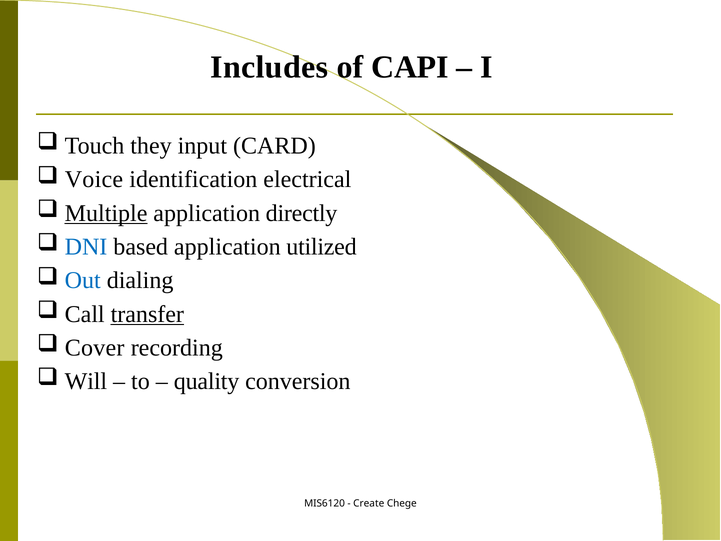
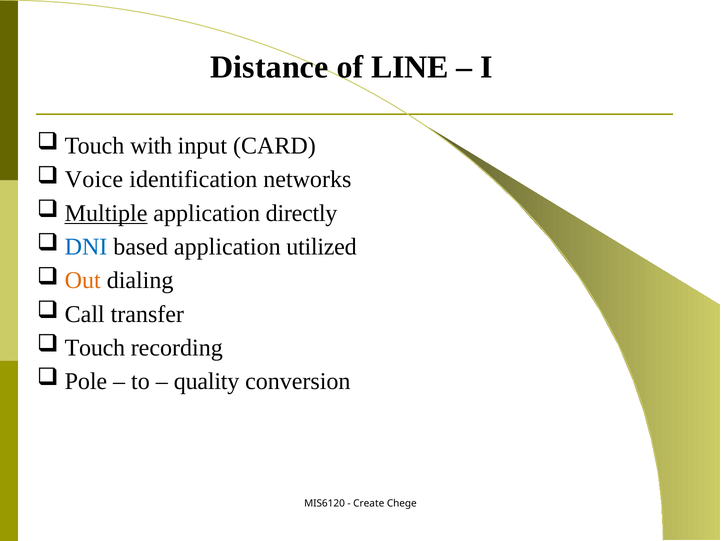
Includes: Includes -> Distance (269, 67)
CAPI: CAPI -> LINE (410, 67)
they: they -> with (151, 146)
electrical: electrical -> networks (307, 179)
Out colour: blue -> orange (83, 280)
transfer underline: present -> none (147, 314)
Cover: Cover -> Touch (95, 348)
Will: Will -> Pole (86, 381)
